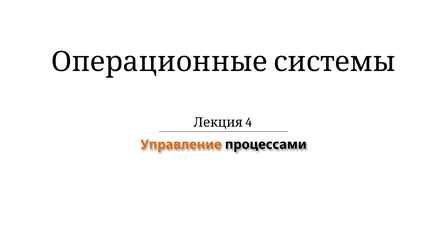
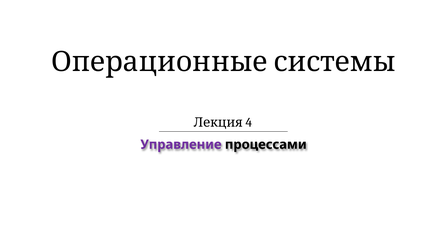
Управление colour: orange -> purple (181, 144)
